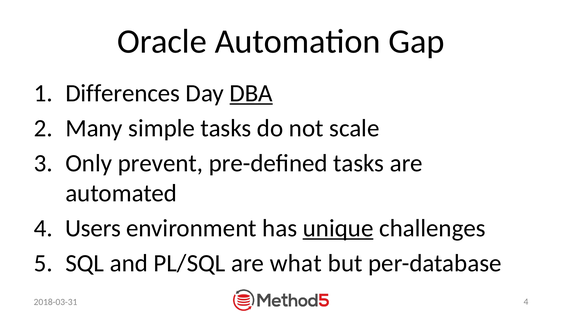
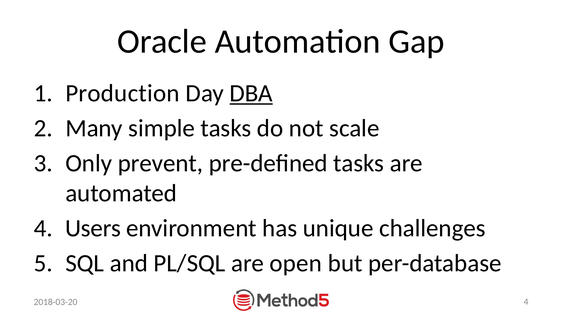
Differences: Differences -> Production (123, 93)
unique underline: present -> none (338, 228)
what: what -> open (296, 263)
2018-03-31: 2018-03-31 -> 2018-03-20 (56, 302)
